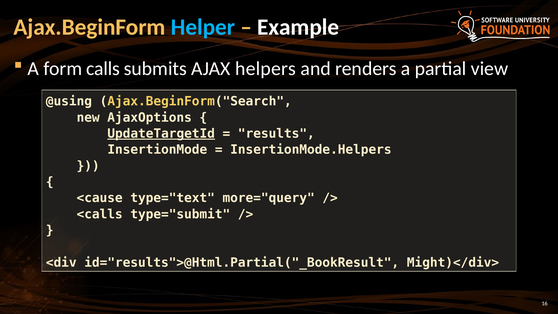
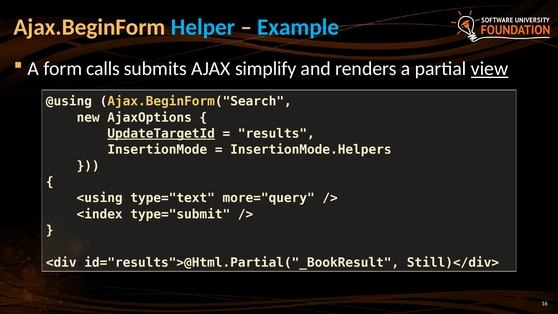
Example colour: white -> light blue (298, 27)
helpers: helpers -> simplify (266, 69)
view underline: none -> present (490, 69)
<cause: <cause -> <using (100, 198)
<calls: <calls -> <index (100, 214)
Might)</div>: Might)</div> -> Still)</div> (453, 262)
